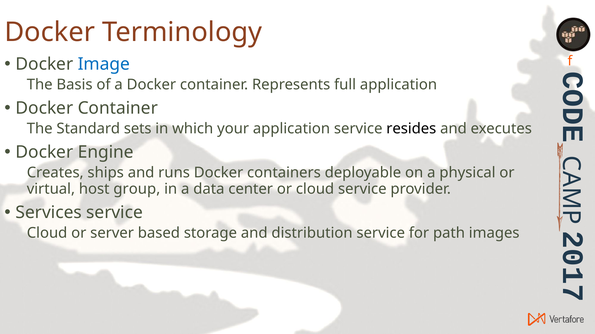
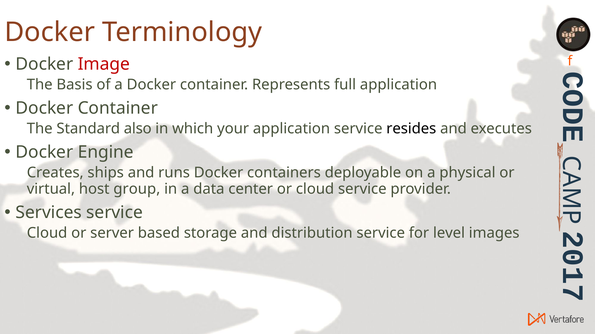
Image colour: blue -> red (104, 64)
sets: sets -> also (138, 129)
path: path -> level (449, 233)
